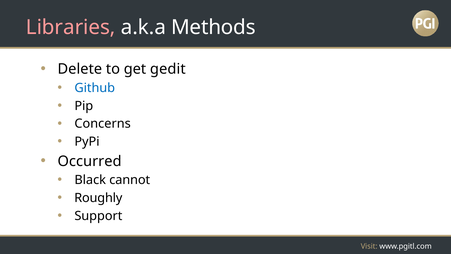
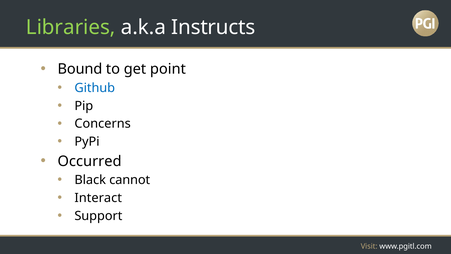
Libraries colour: pink -> light green (71, 27)
Methods: Methods -> Instructs (213, 27)
Delete: Delete -> Bound (80, 69)
gedit: gedit -> point (168, 69)
Roughly: Roughly -> Interact (98, 198)
